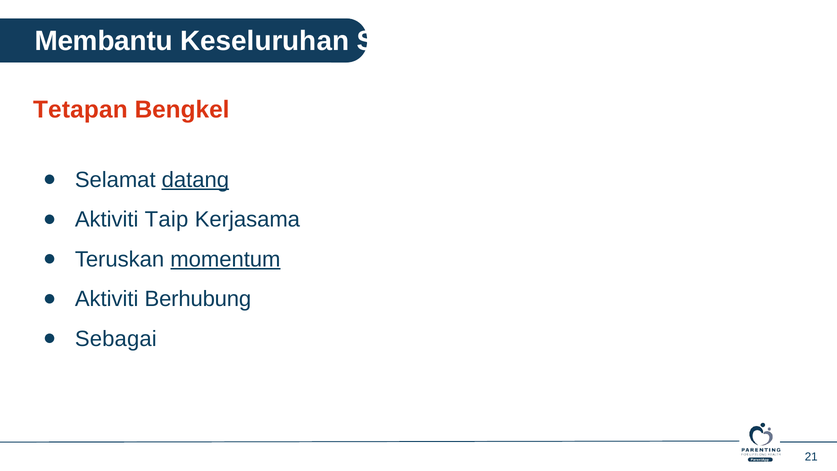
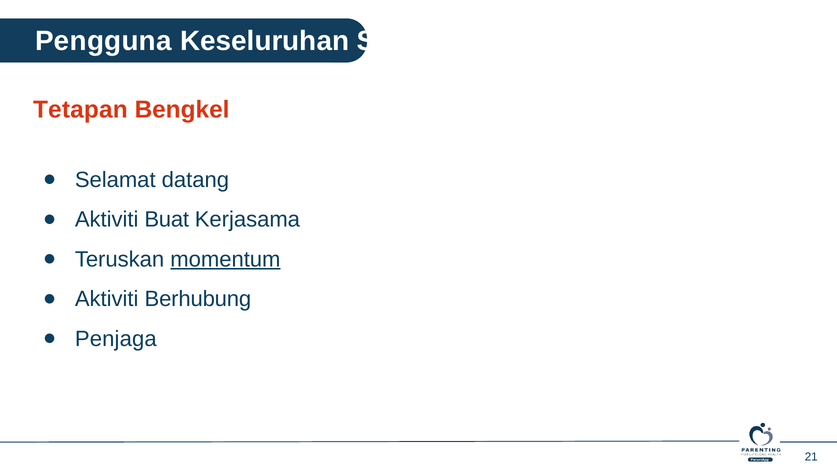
Membantu: Membantu -> Pengguna (103, 41)
datang underline: present -> none (195, 180)
Taip: Taip -> Buat (167, 219)
Sebagai: Sebagai -> Penjaga (116, 339)
